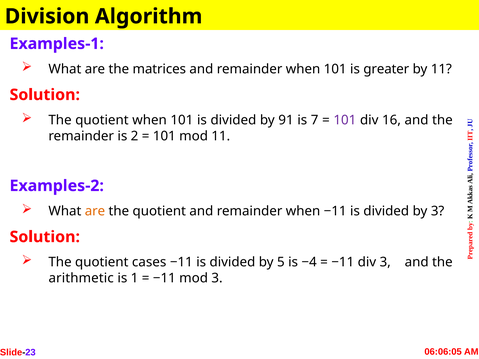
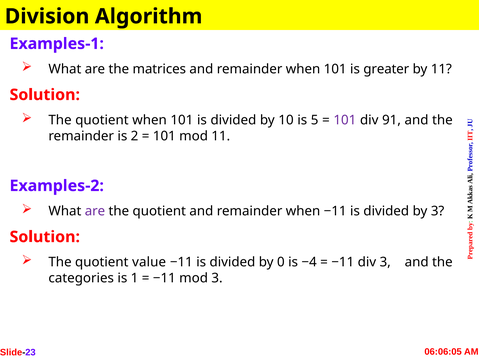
91: 91 -> 10 (286, 120)
7: 7 -> 5 (315, 120)
16: 16 -> 91 (392, 120)
are colour: orange -> purple (95, 211)
cases: cases -> value (149, 262)
5: 5 -> 0 (281, 262)
arithmetic: arithmetic -> categories (81, 278)
